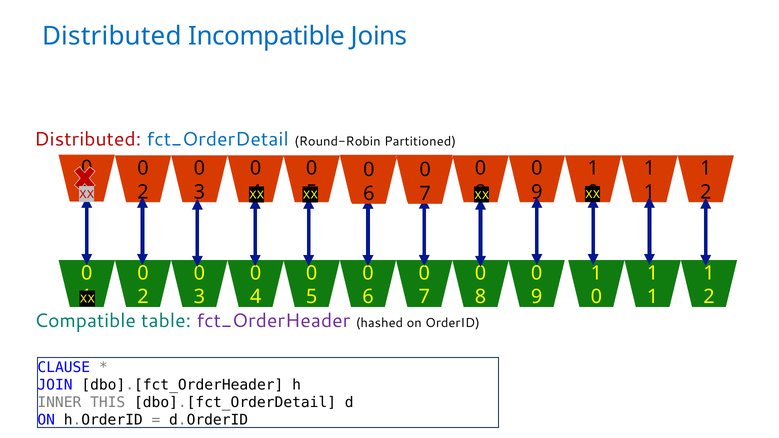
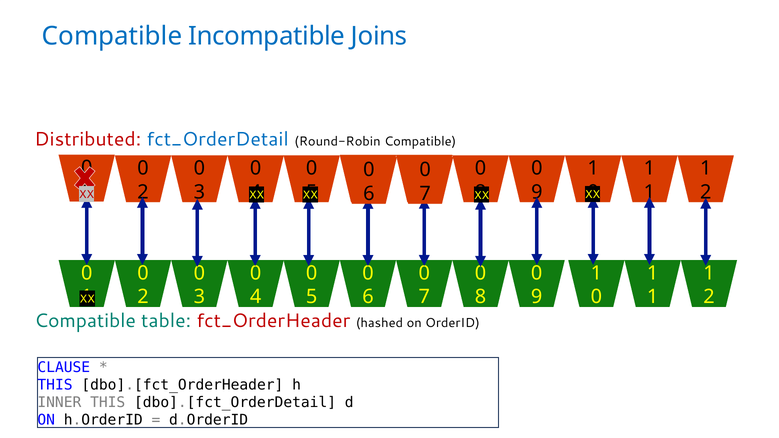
Distributed: Distributed -> Compatible (112, 36)
Round-Robin Partitioned: Partitioned -> Compatible (420, 141)
fct_OrderHeader colour: purple -> red (273, 321)
JOIN: JOIN -> THIS (55, 385)
